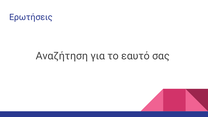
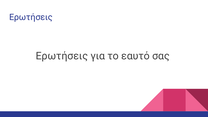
Αναζήτηση: Αναζήτηση -> Ερωτήσεις (62, 56)
